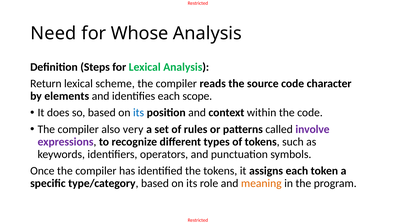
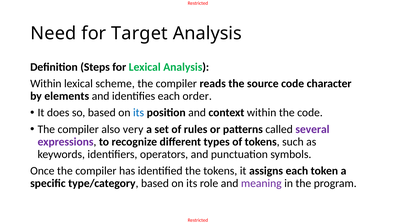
Whose: Whose -> Target (139, 33)
Return: Return -> Within (46, 84)
scope: scope -> order (197, 96)
involve: involve -> several (312, 129)
meaning colour: orange -> purple (261, 183)
